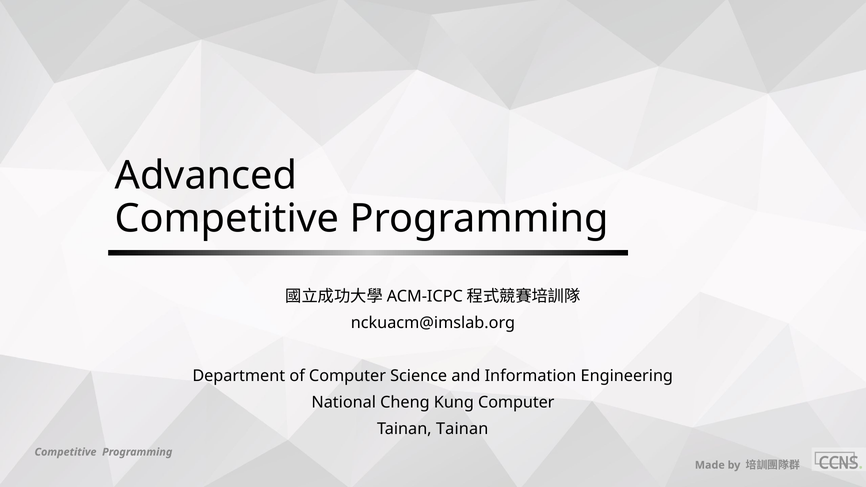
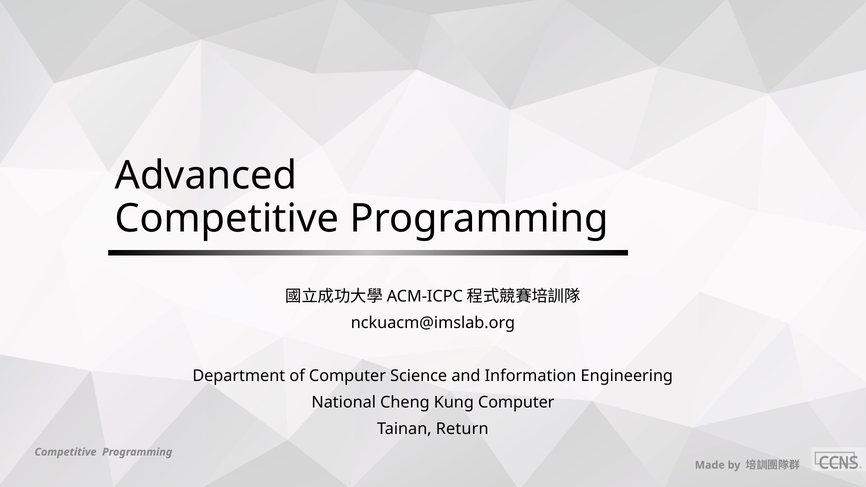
Tainan Tainan: Tainan -> Return (462, 429)
